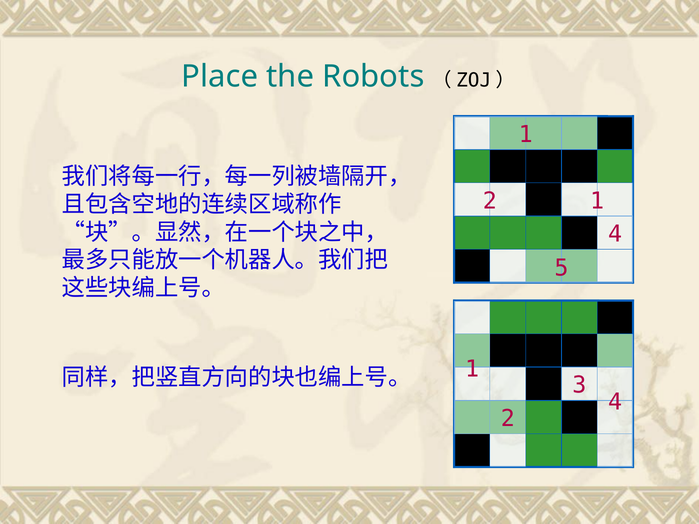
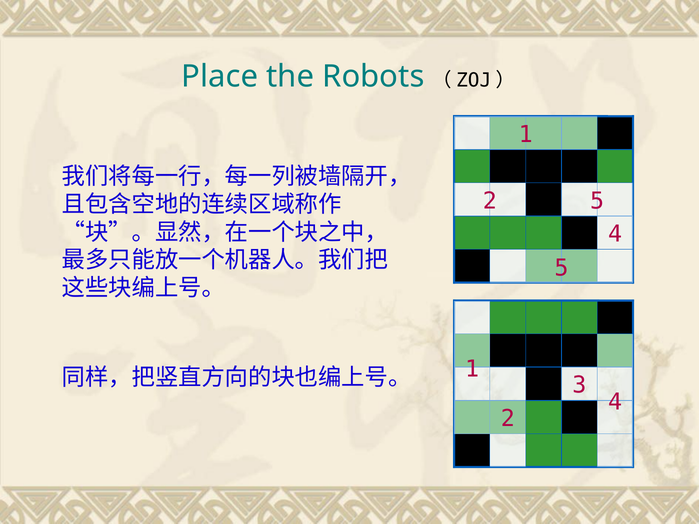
2 1: 1 -> 5 (597, 201)
